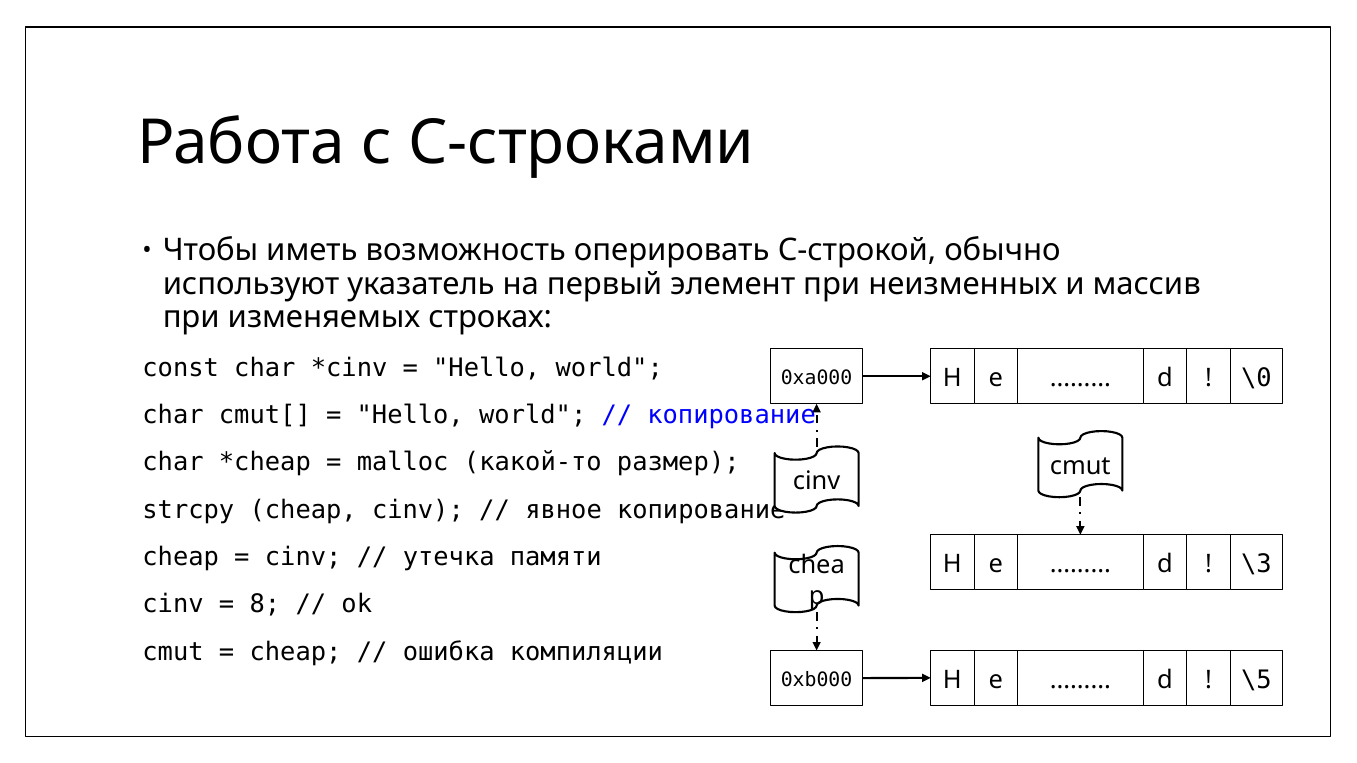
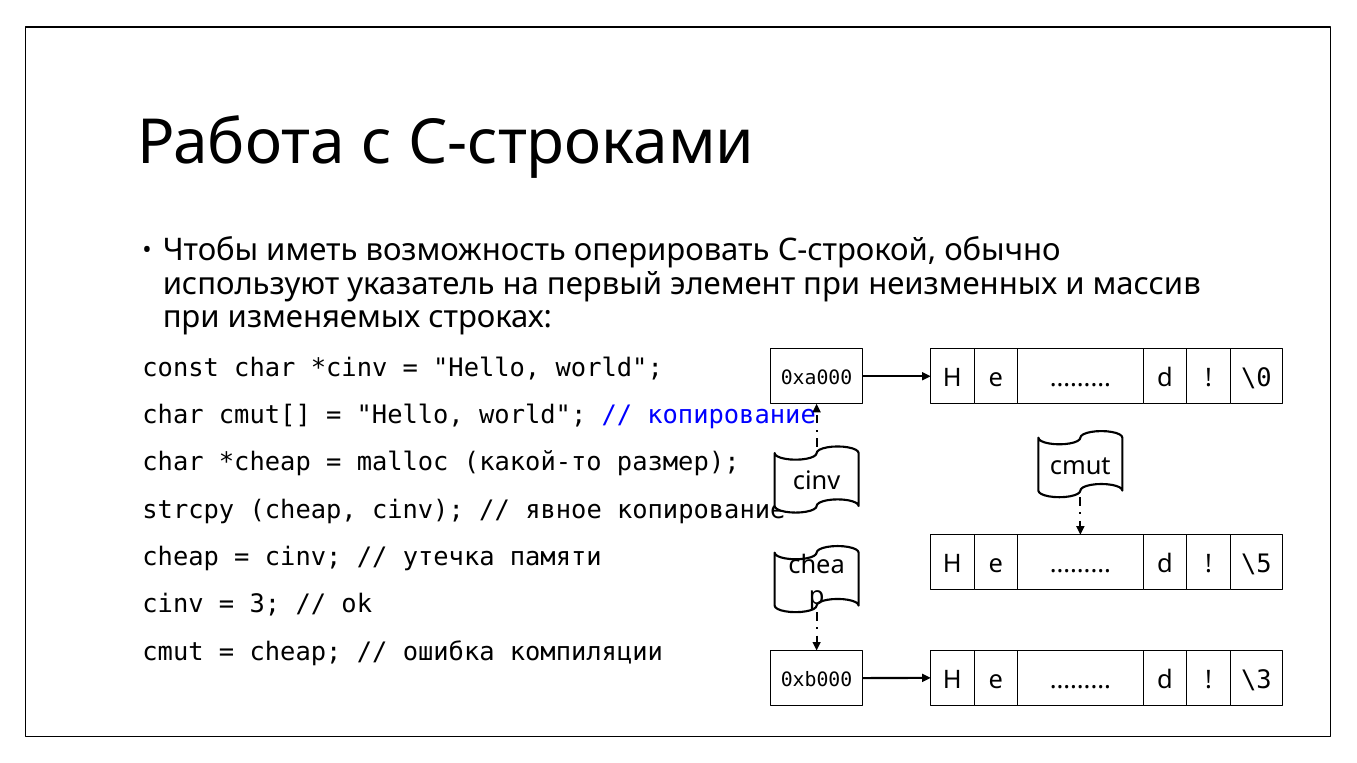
\3: \3 -> \5 (1256, 564)
8: 8 -> 3 (265, 605)
\5: \5 -> \3 (1256, 680)
